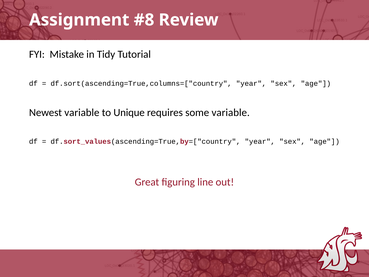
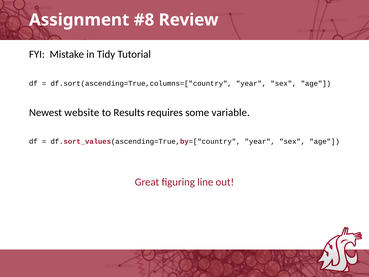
Newest variable: variable -> website (82, 112)
Unique: Unique -> Results (129, 112)
